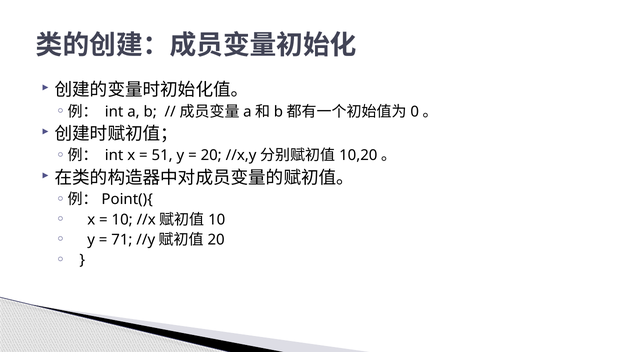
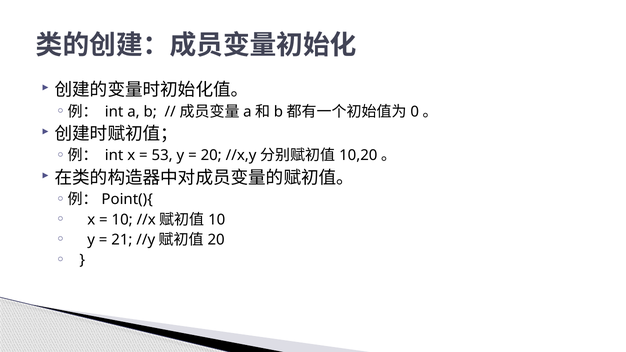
51: 51 -> 53 (162, 156)
71: 71 -> 21 (122, 240)
